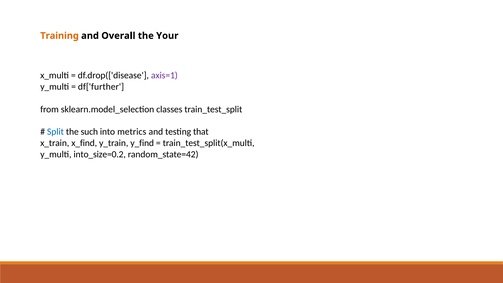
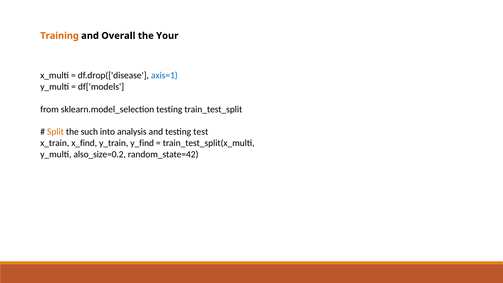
axis=1 colour: purple -> blue (164, 75)
df['further: df['further -> df['models (101, 87)
sklearn.model_selection classes: classes -> testing (169, 109)
Split colour: blue -> orange (55, 132)
metrics: metrics -> analysis (132, 132)
that: that -> test (201, 132)
into_size=0.2: into_size=0.2 -> also_size=0.2 (100, 154)
